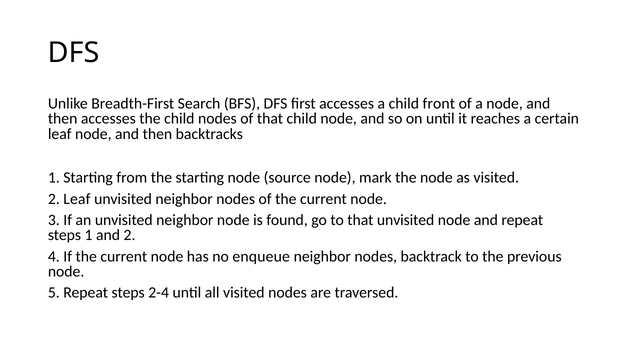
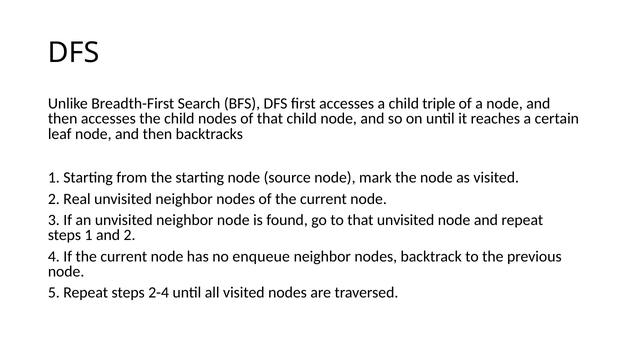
front: front -> triple (439, 103)
2 Leaf: Leaf -> Real (77, 199)
